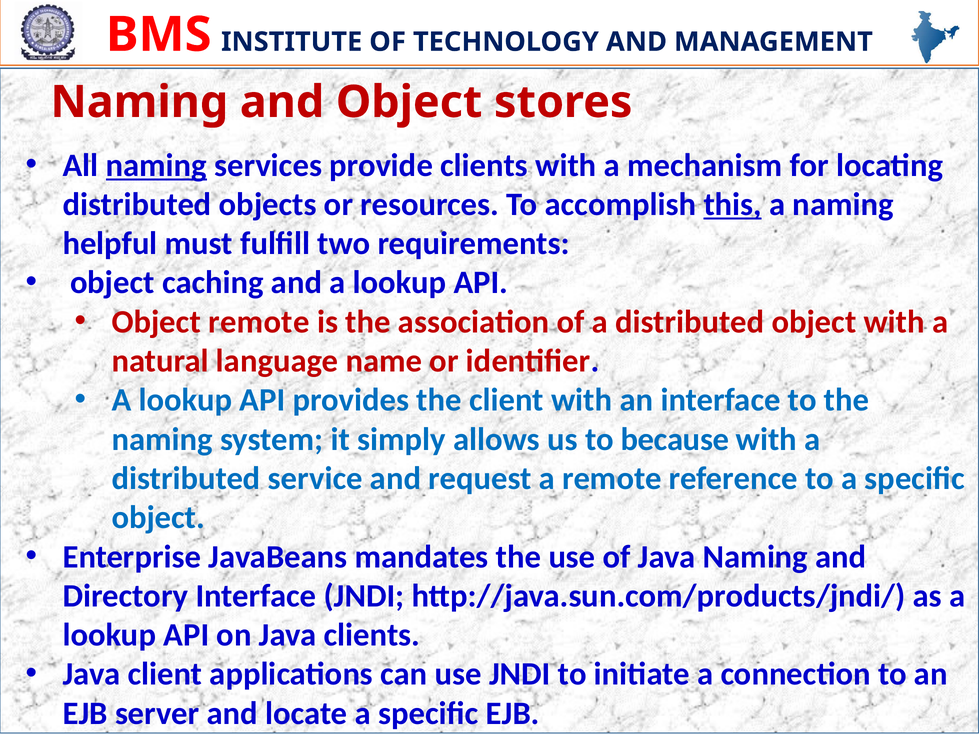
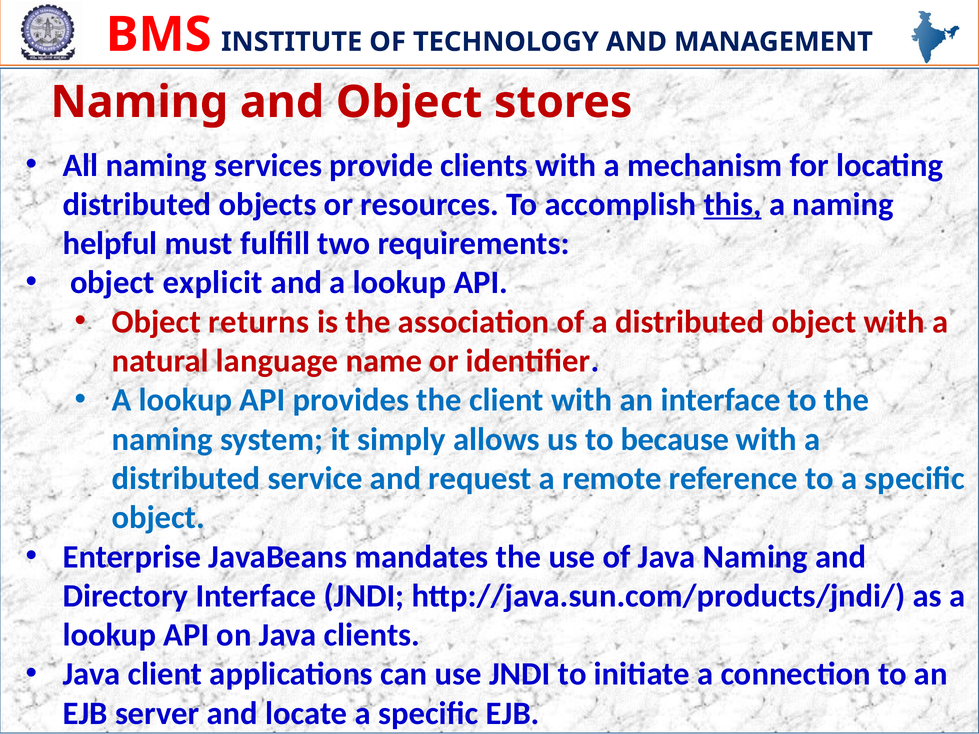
naming underline: present -> none (156, 165)
caching: caching -> explicit (213, 283)
Object remote: remote -> returns (259, 322)
